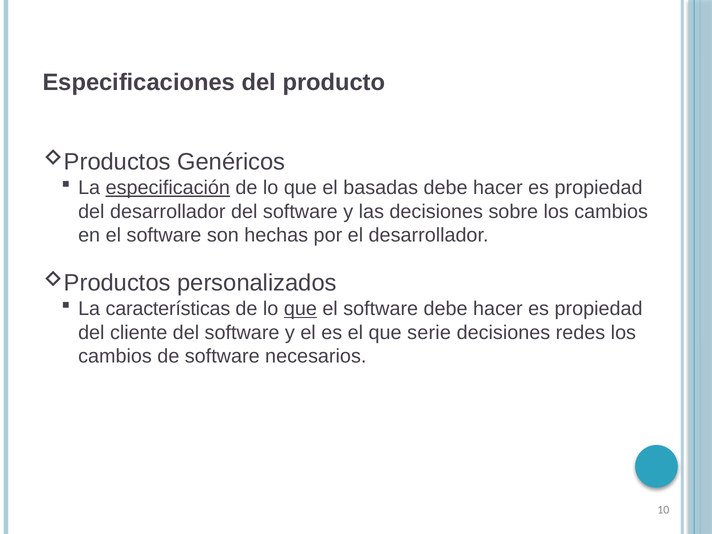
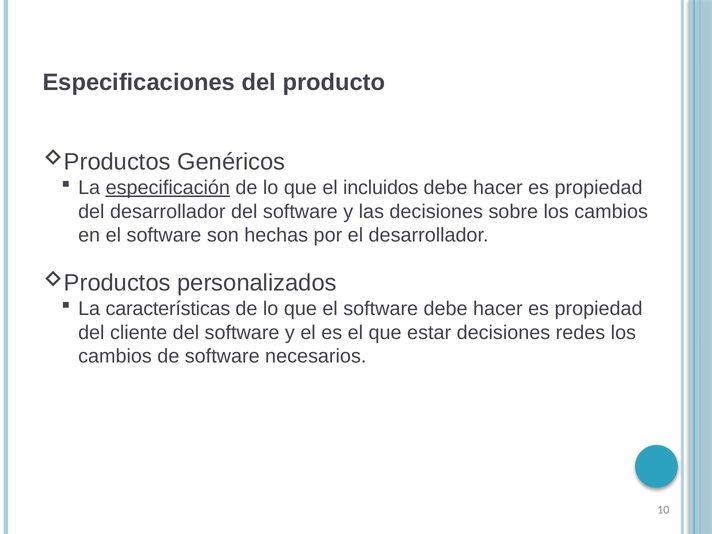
basadas: basadas -> incluidos (381, 188)
que underline: present -> none (300, 309)
serie: serie -> estar (429, 333)
